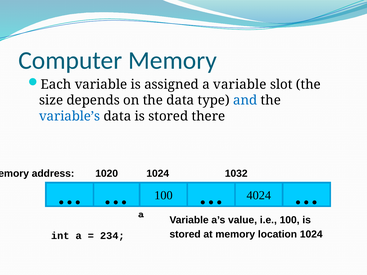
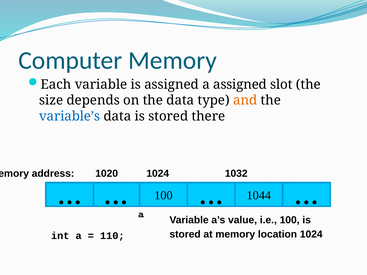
a variable: variable -> assigned (240, 84)
and colour: blue -> orange (245, 100)
4024: 4024 -> 1044 (259, 195)
234: 234 -> 110 (112, 236)
